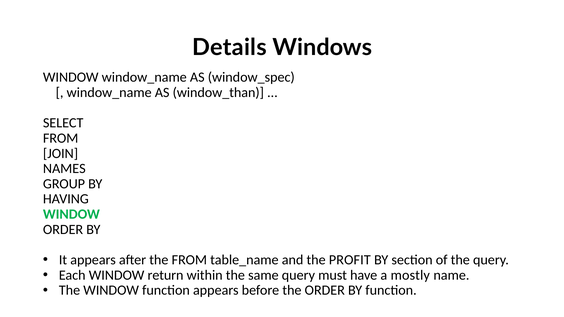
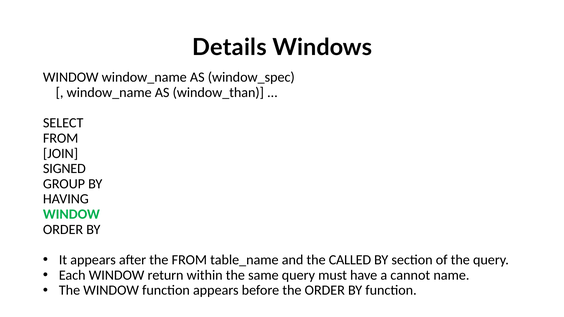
NAMES: NAMES -> SIGNED (64, 169)
PROFIT: PROFIT -> CALLED (350, 260)
mostly: mostly -> cannot (410, 275)
